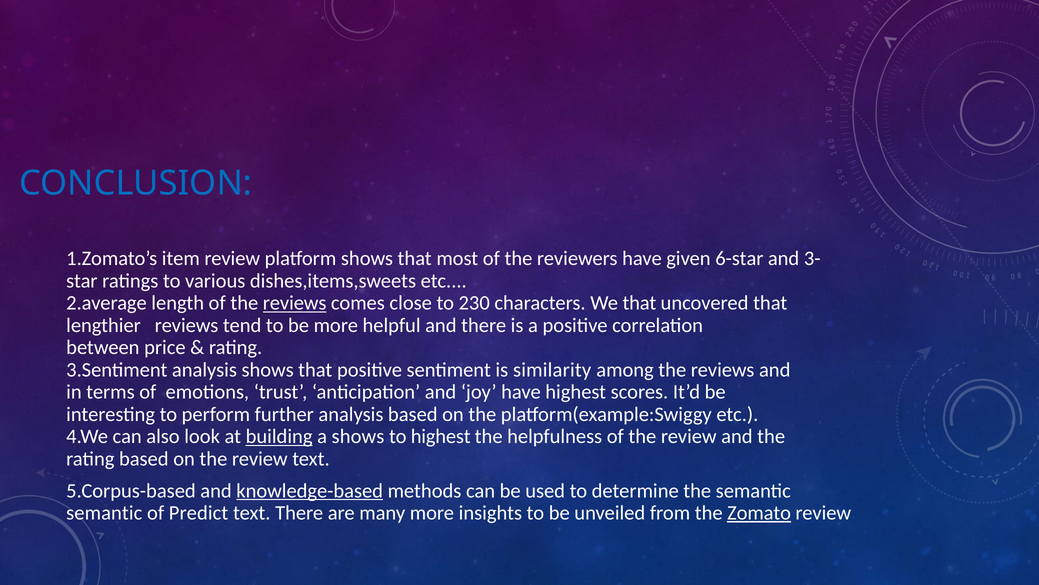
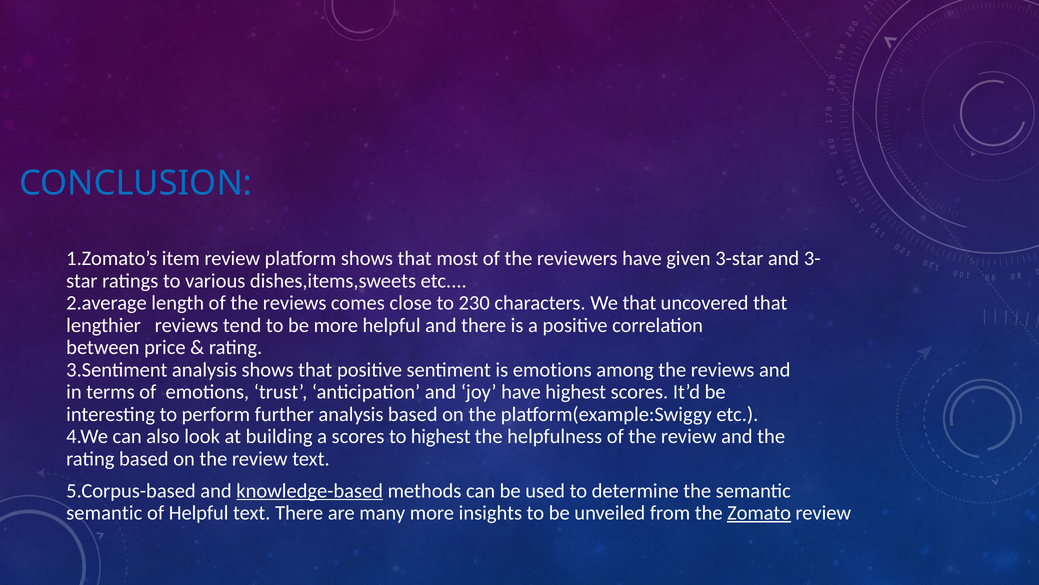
6-star: 6-star -> 3-star (739, 258)
reviews underline: present -> none (295, 303)
is similarity: similarity -> emotions (552, 369)
building underline: present -> none (279, 436)
a shows: shows -> scores (358, 436)
of Predict: Predict -> Helpful (199, 512)
